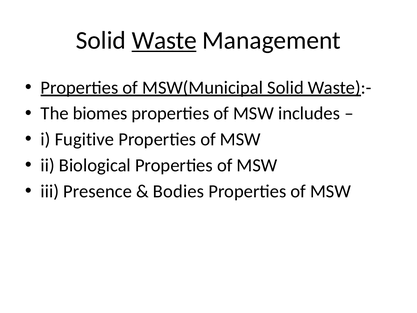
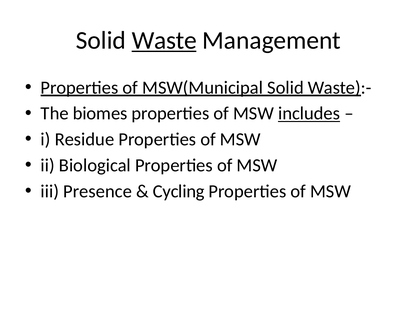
includes underline: none -> present (309, 113)
Fugitive: Fugitive -> Residue (84, 139)
Bodies: Bodies -> Cycling (179, 191)
